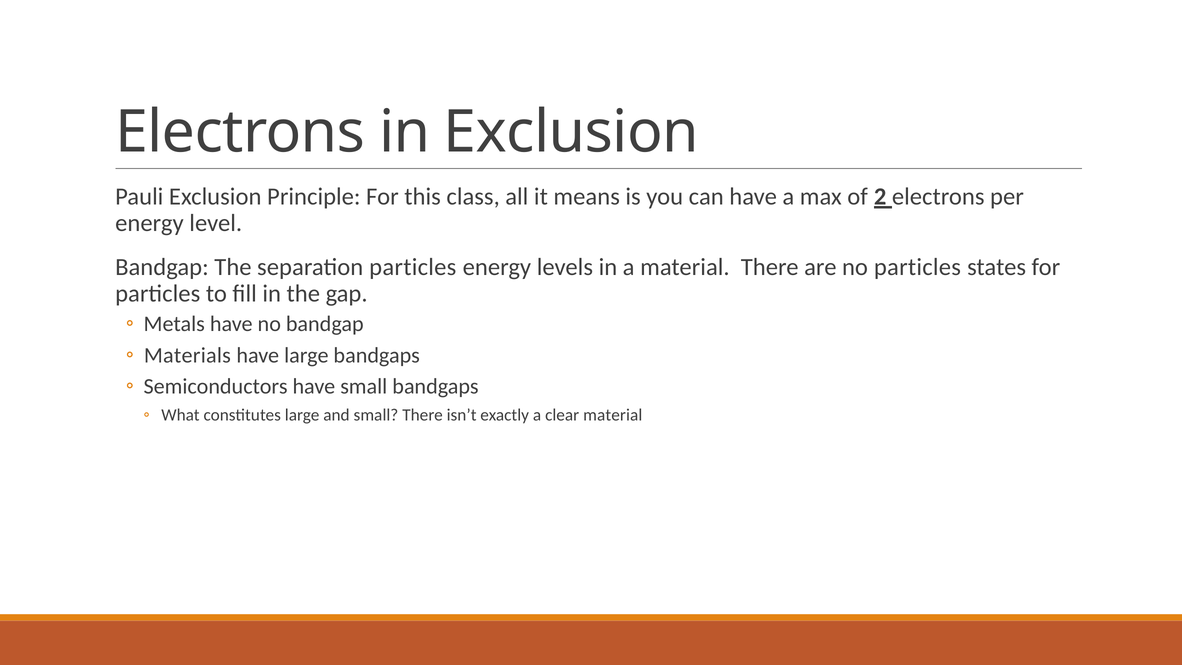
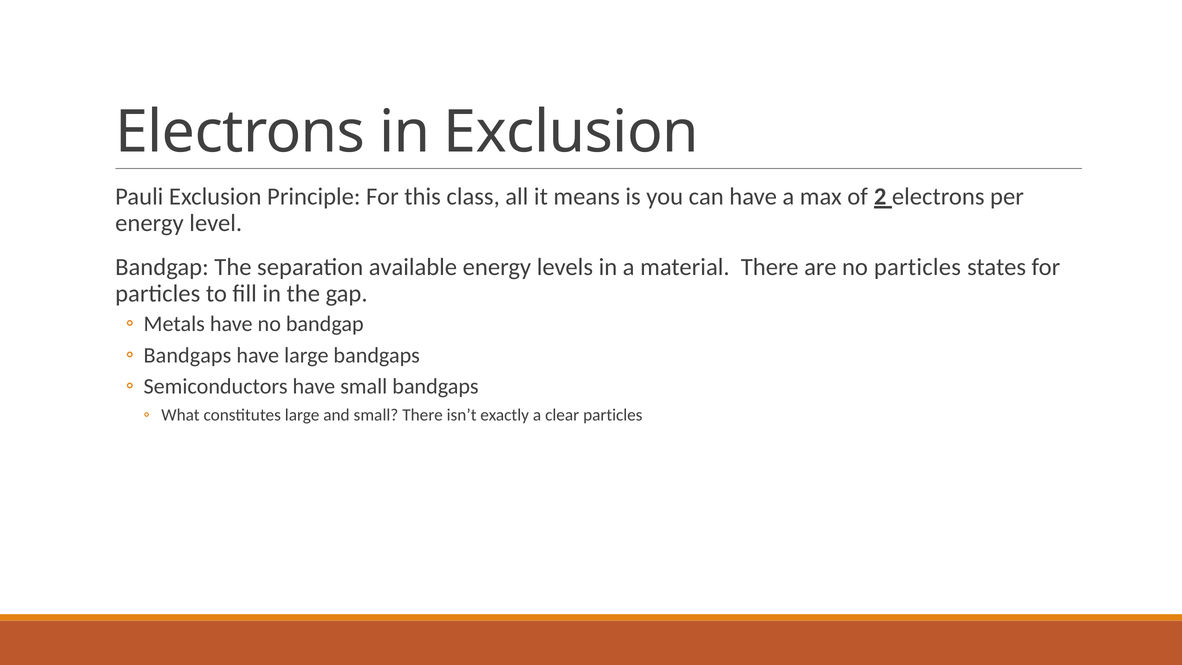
separation particles: particles -> available (413, 267)
Materials: Materials -> Bandgaps (187, 355)
clear material: material -> particles (613, 415)
